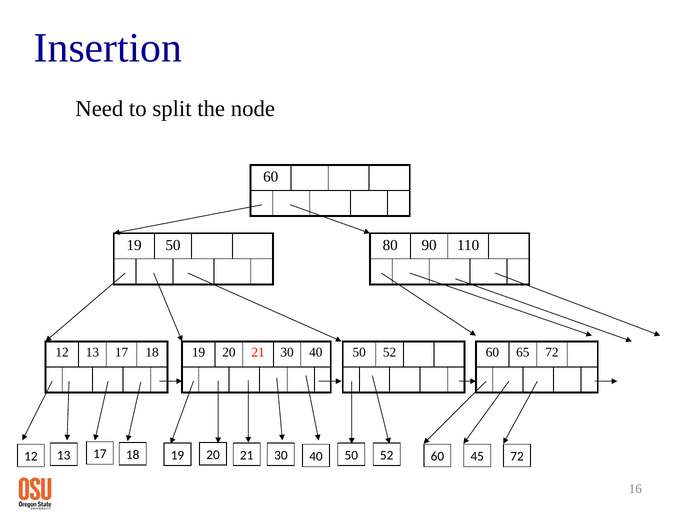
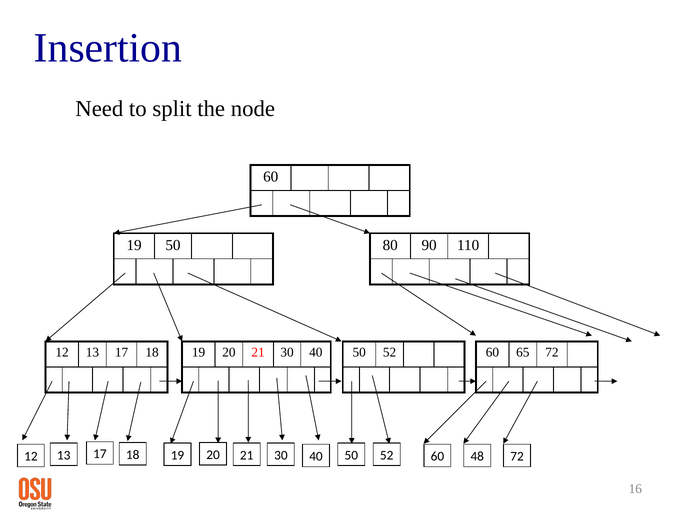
45: 45 -> 48 (477, 457)
